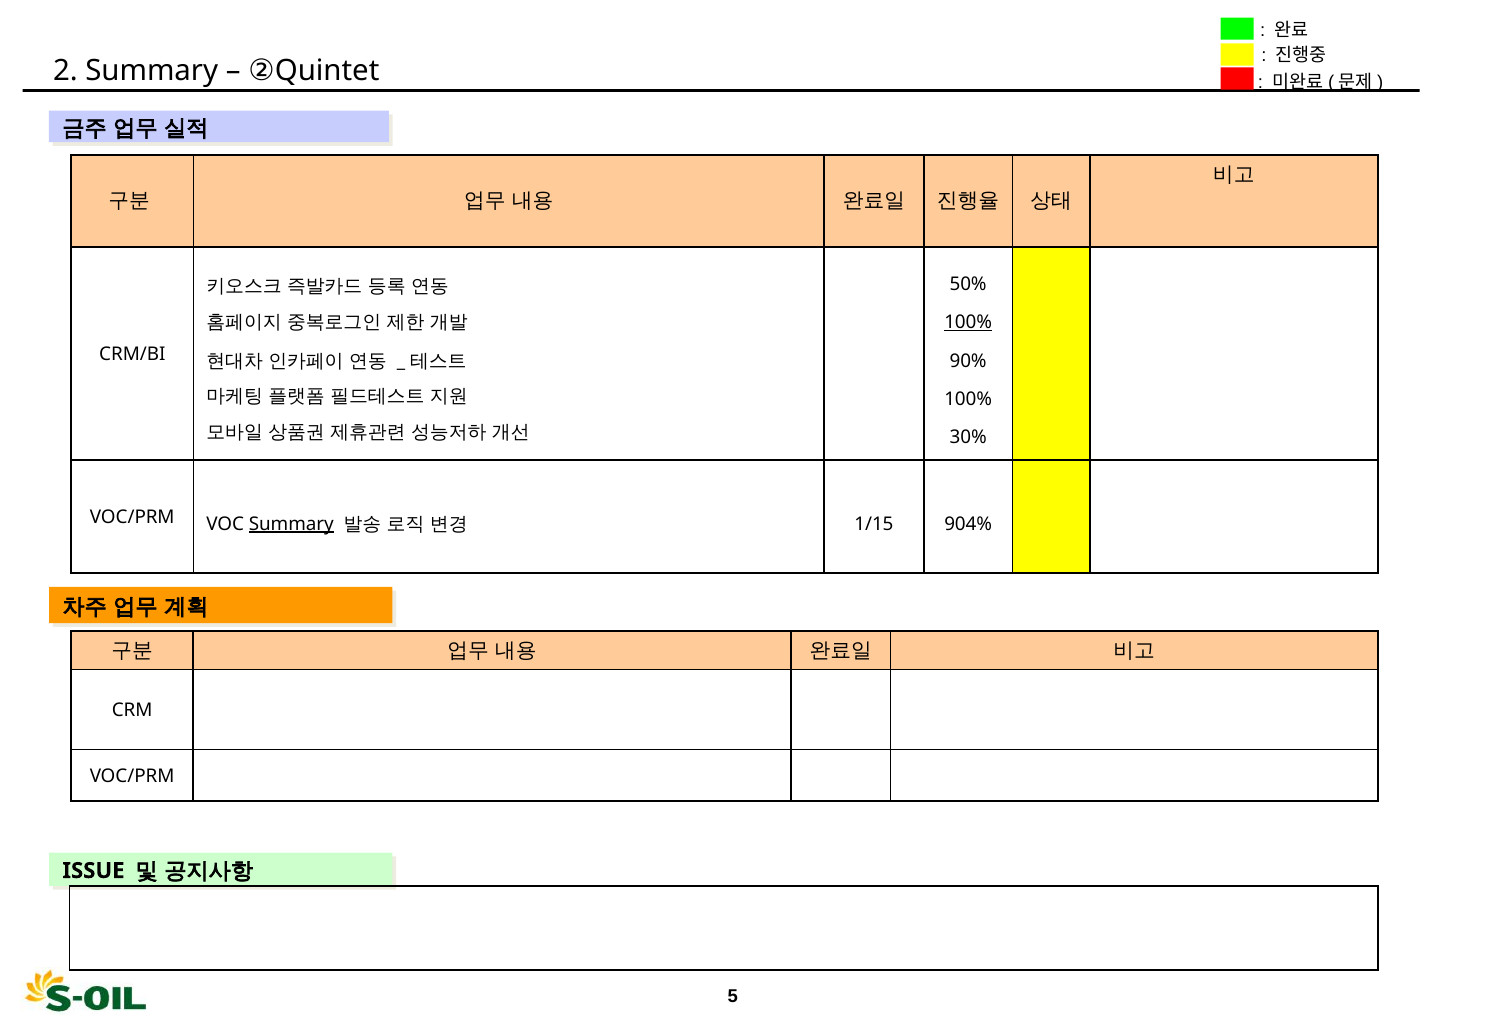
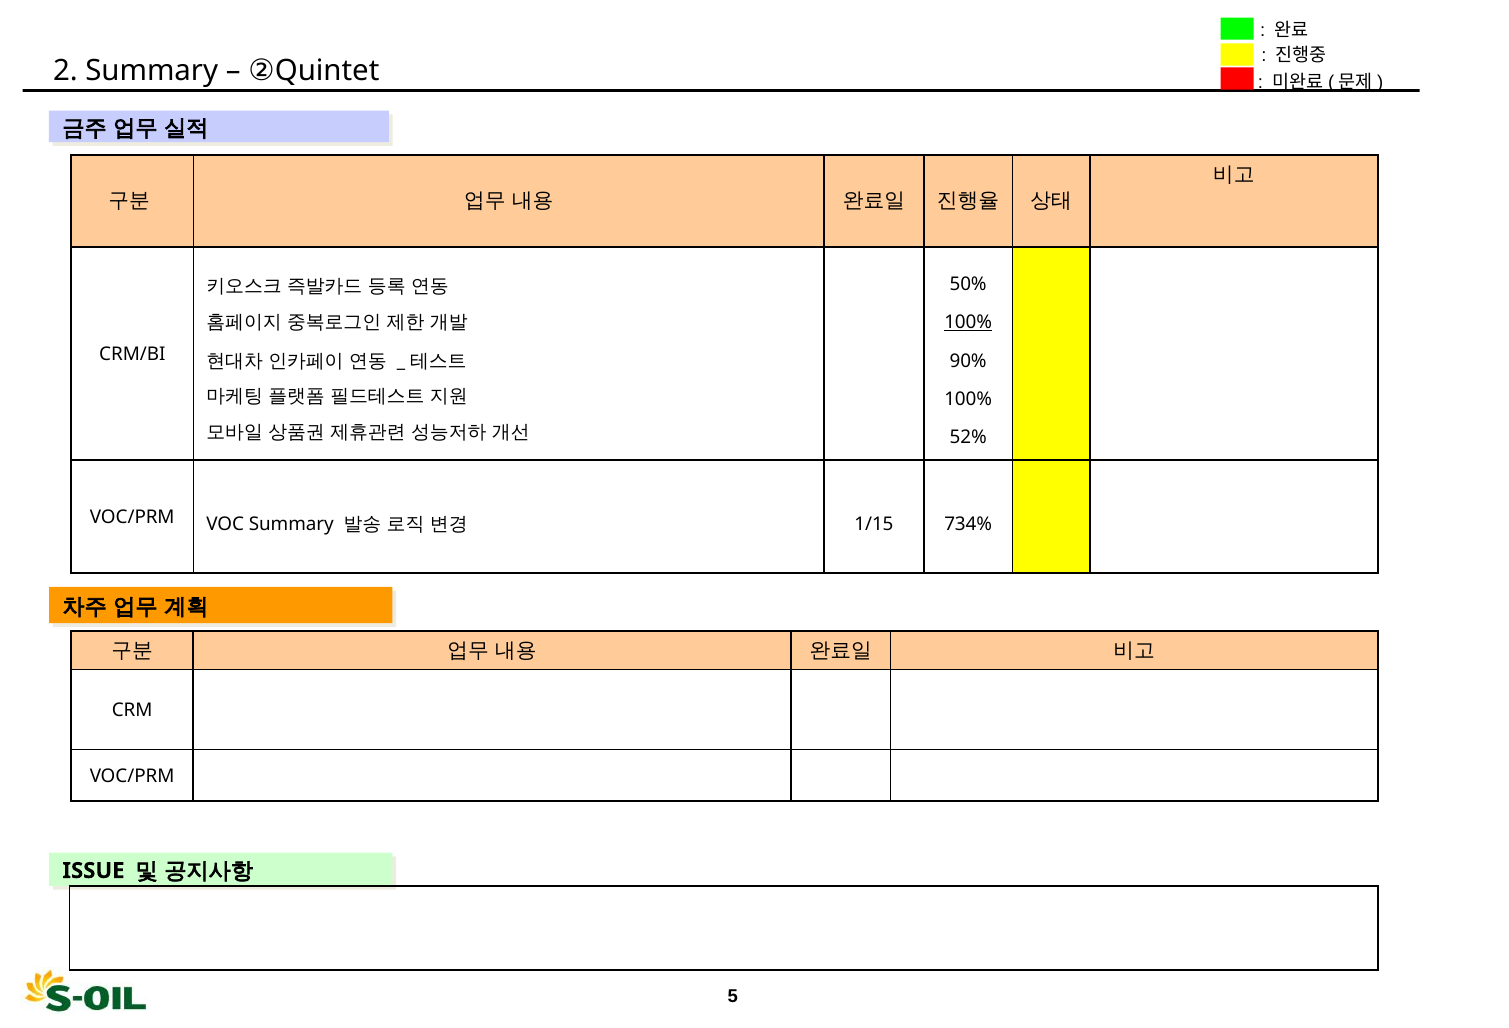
30%: 30% -> 52% (968, 438)
Summary underline: present -> none (291, 524)
904%: 904% -> 734% (968, 524)
